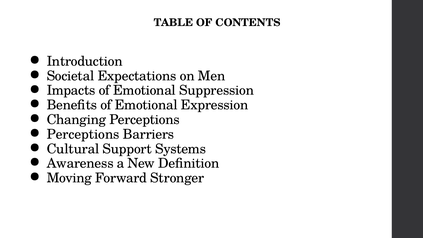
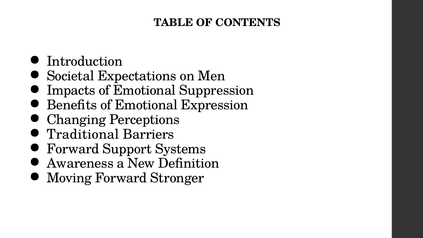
Perceptions: Perceptions -> Traditional (83, 134)
Cultural: Cultural -> Forward (73, 149)
